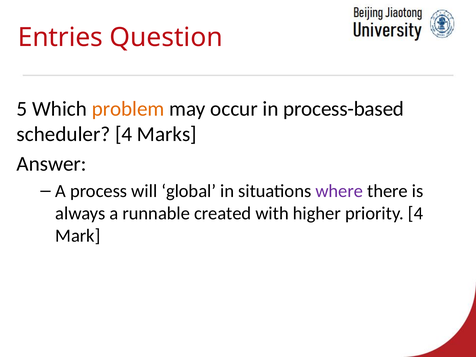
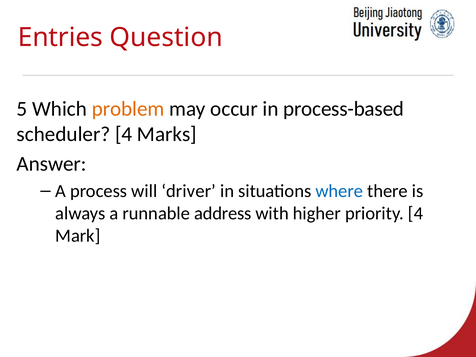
global: global -> driver (189, 191)
where colour: purple -> blue (339, 191)
created: created -> address (223, 213)
